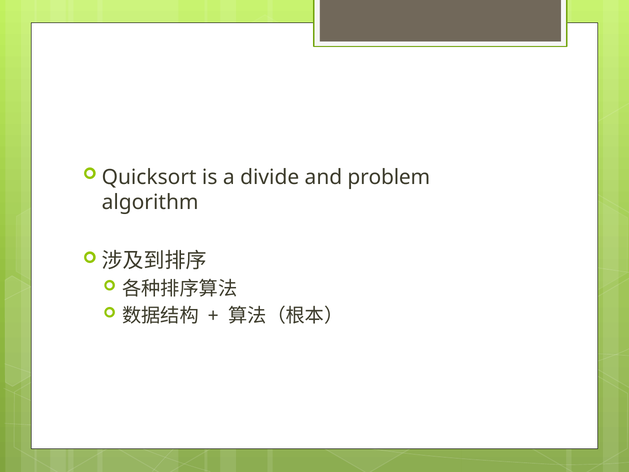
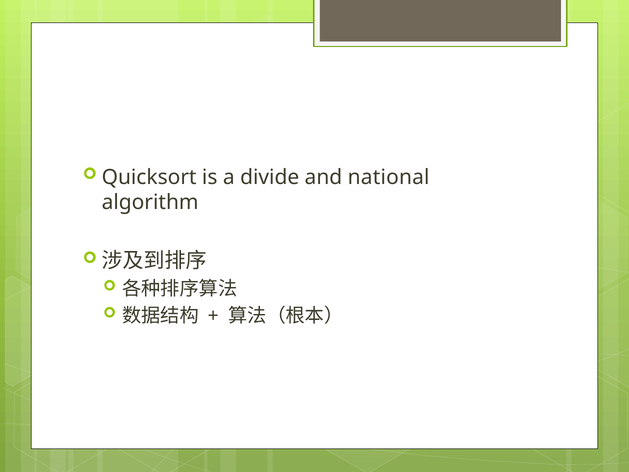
problem: problem -> national (389, 177)
